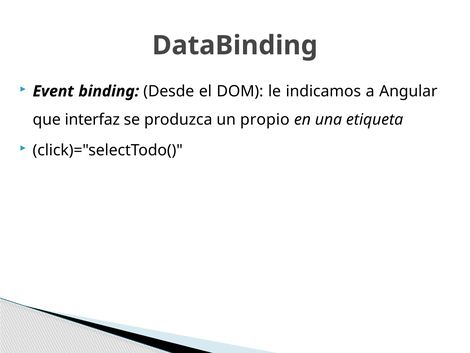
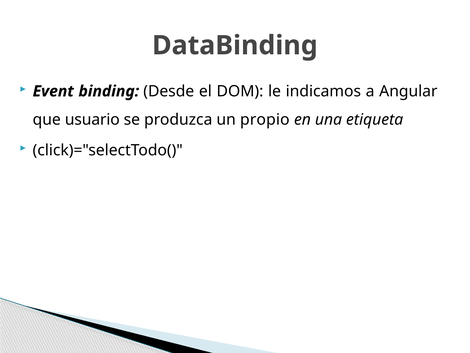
interfaz: interfaz -> usuario (92, 119)
